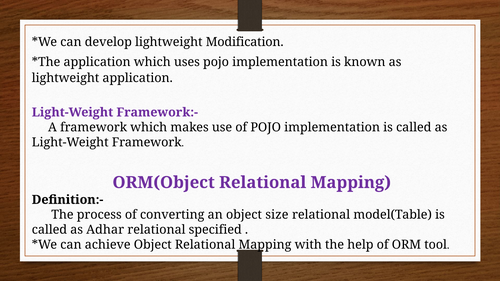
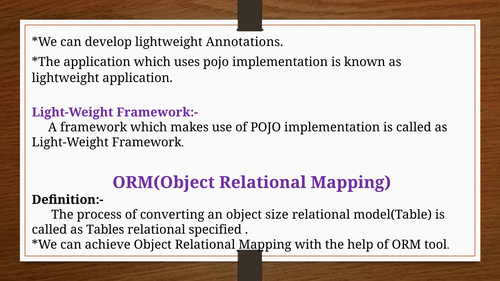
Modification: Modification -> Annotations (245, 42)
Adhar: Adhar -> Tables (105, 230)
